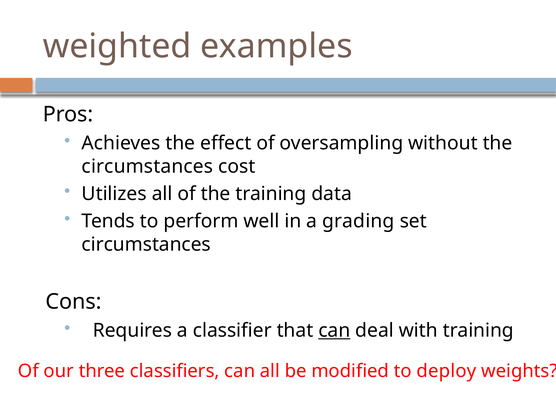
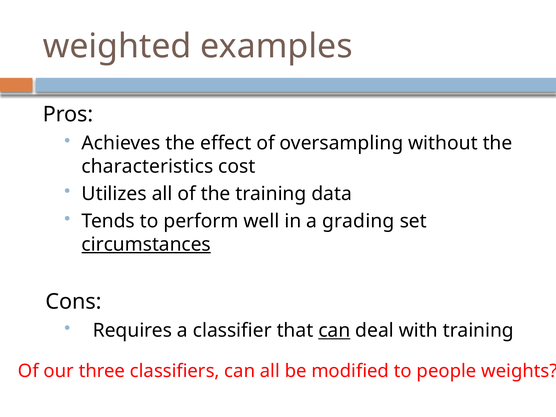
circumstances: circumstances -> characteristics (147, 166)
circumstances underline: none -> present (146, 244)
deploy: deploy -> people (447, 371)
